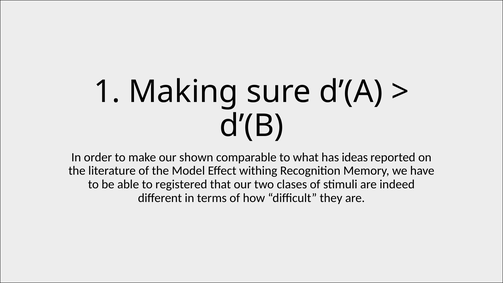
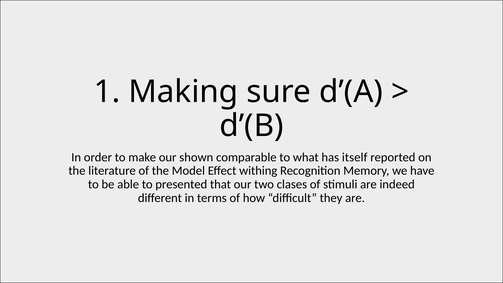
ideas: ideas -> itself (355, 157)
registered: registered -> presented (181, 184)
